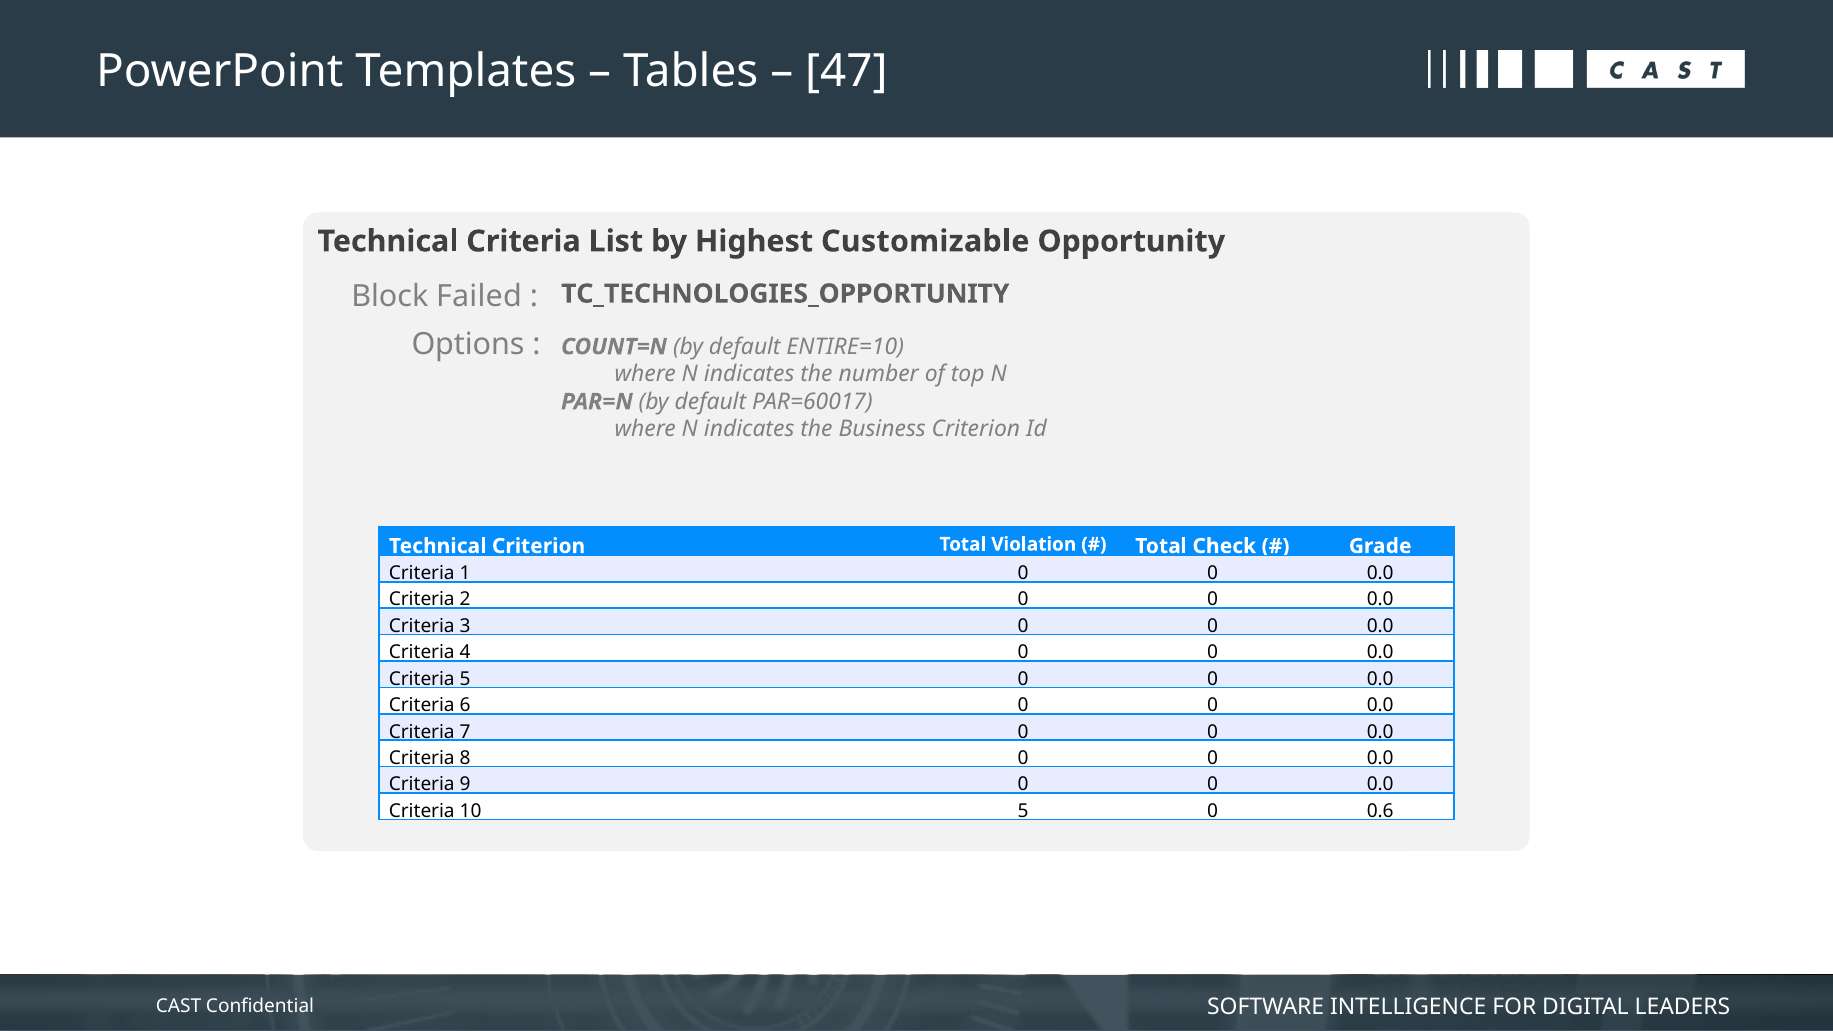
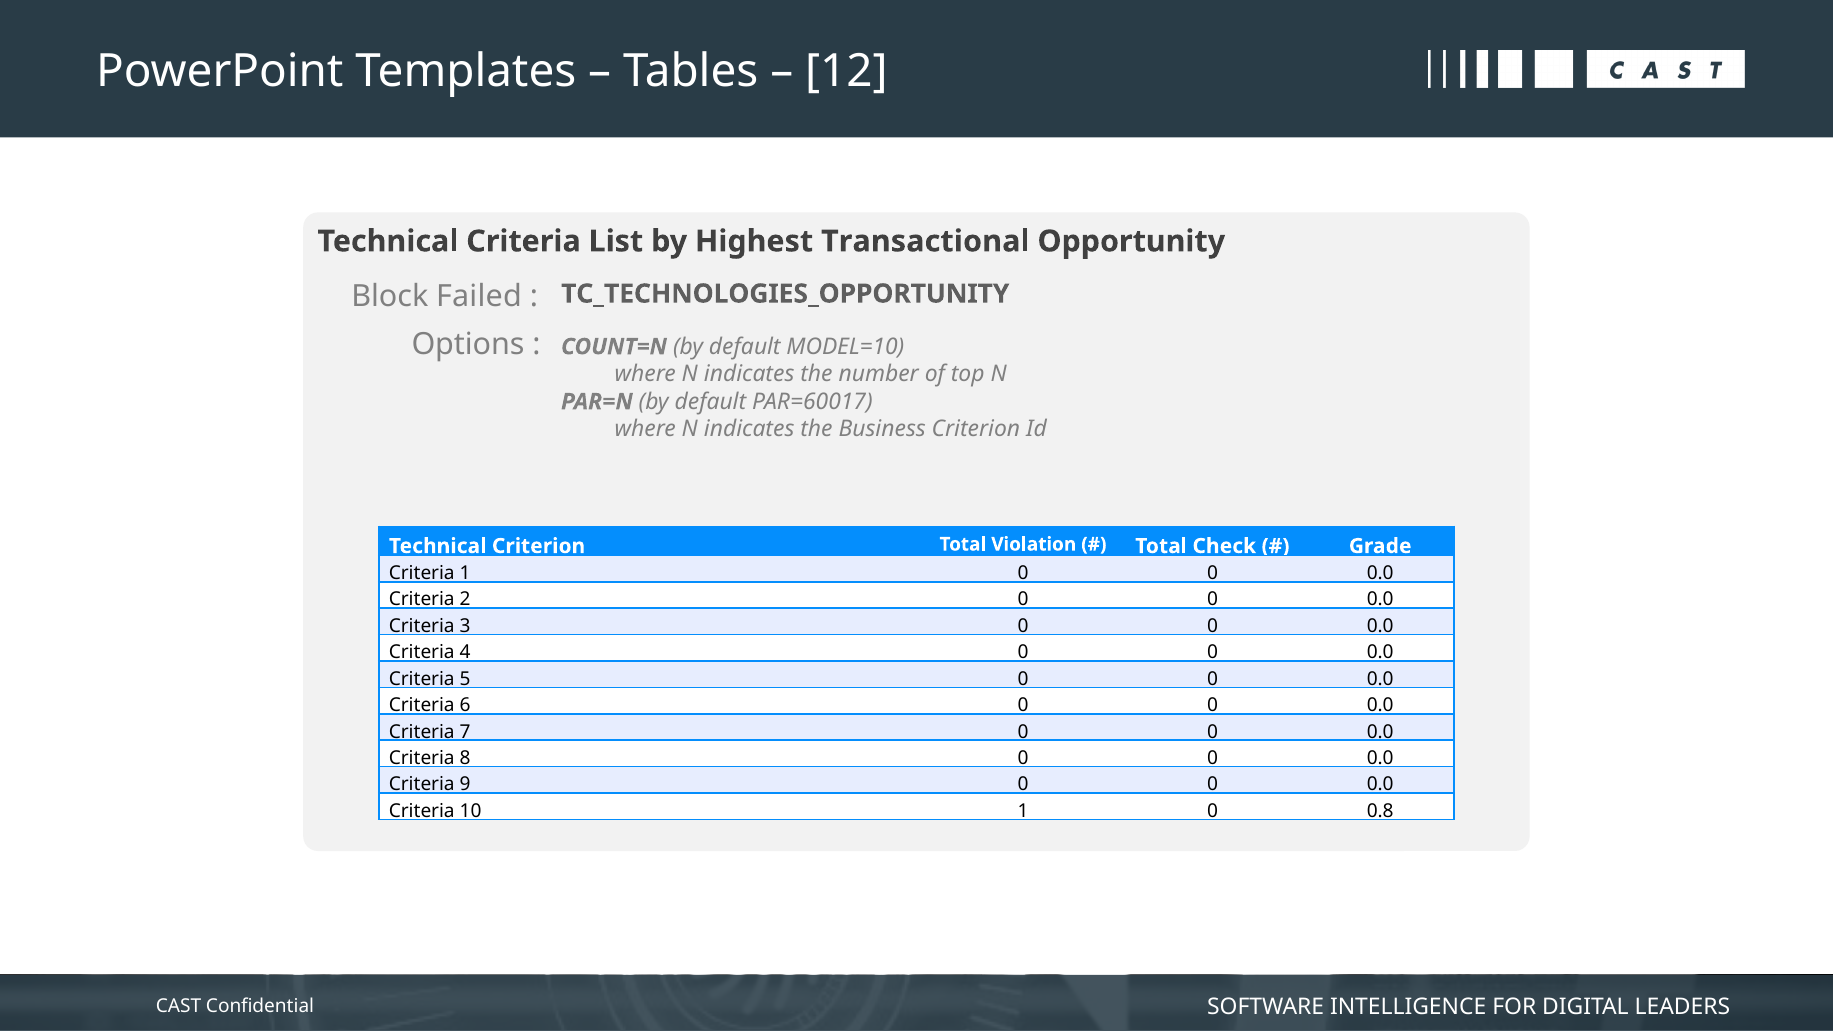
47: 47 -> 12 (846, 71)
Customizable: Customizable -> Transactional (925, 241)
ENTIRE=10: ENTIRE=10 -> MODEL=10 (845, 347)
10 5: 5 -> 1 (1023, 811)
0.6: 0.6 -> 0.8 (1380, 811)
